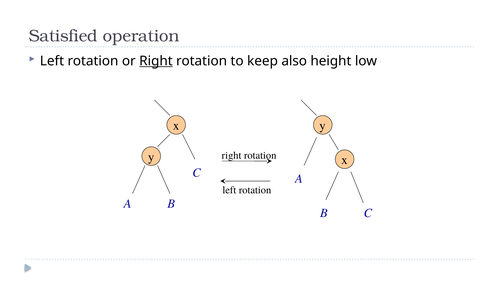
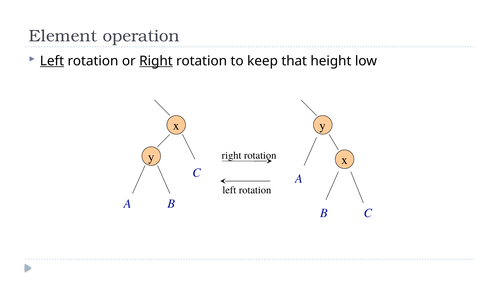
Satisfied: Satisfied -> Element (63, 36)
Left underline: none -> present (52, 61)
also: also -> that (294, 61)
